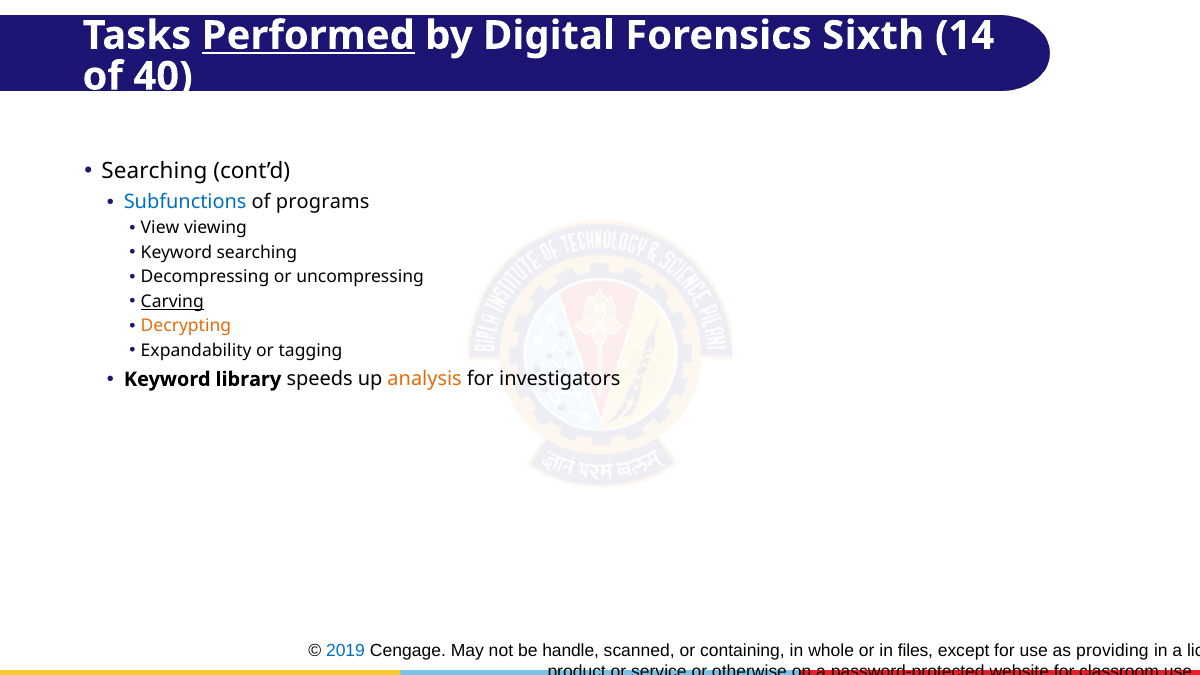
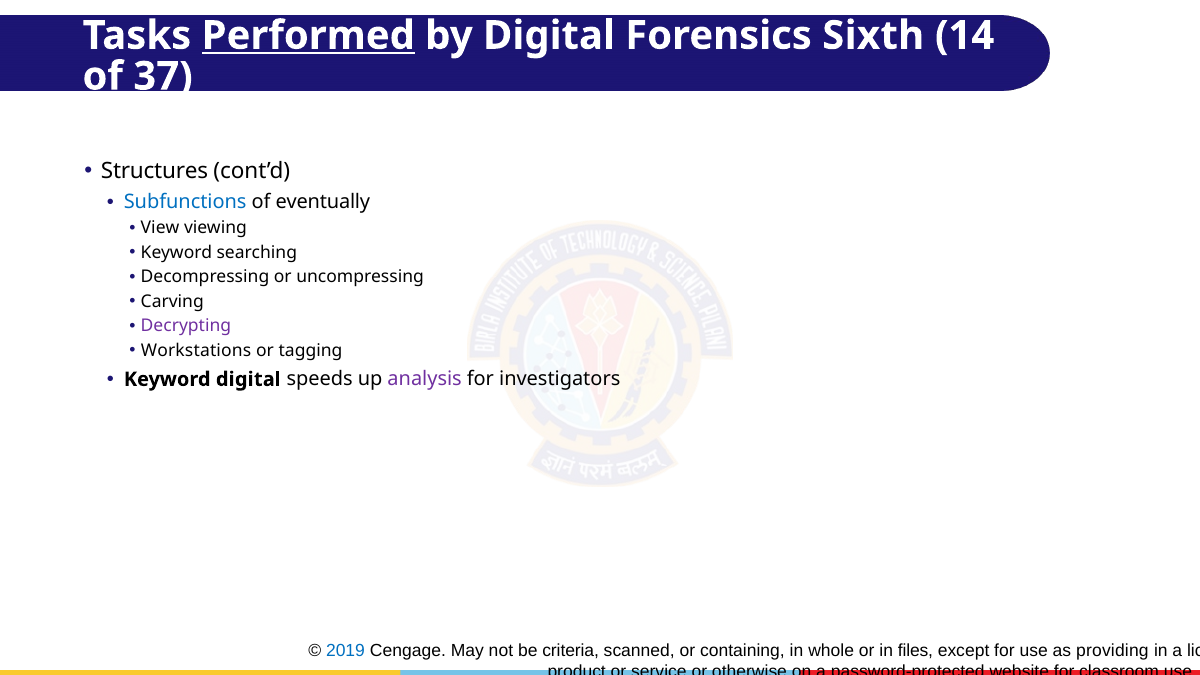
40: 40 -> 37 (163, 76)
Searching: Searching -> Structures (154, 171)
programs: programs -> eventually (323, 202)
Carving underline: present -> none (172, 301)
Decrypting colour: orange -> purple (186, 326)
Expandability: Expandability -> Workstations (196, 350)
Keyword library: library -> digital (248, 379)
analysis colour: orange -> purple (425, 379)
handle: handle -> criteria (571, 650)
